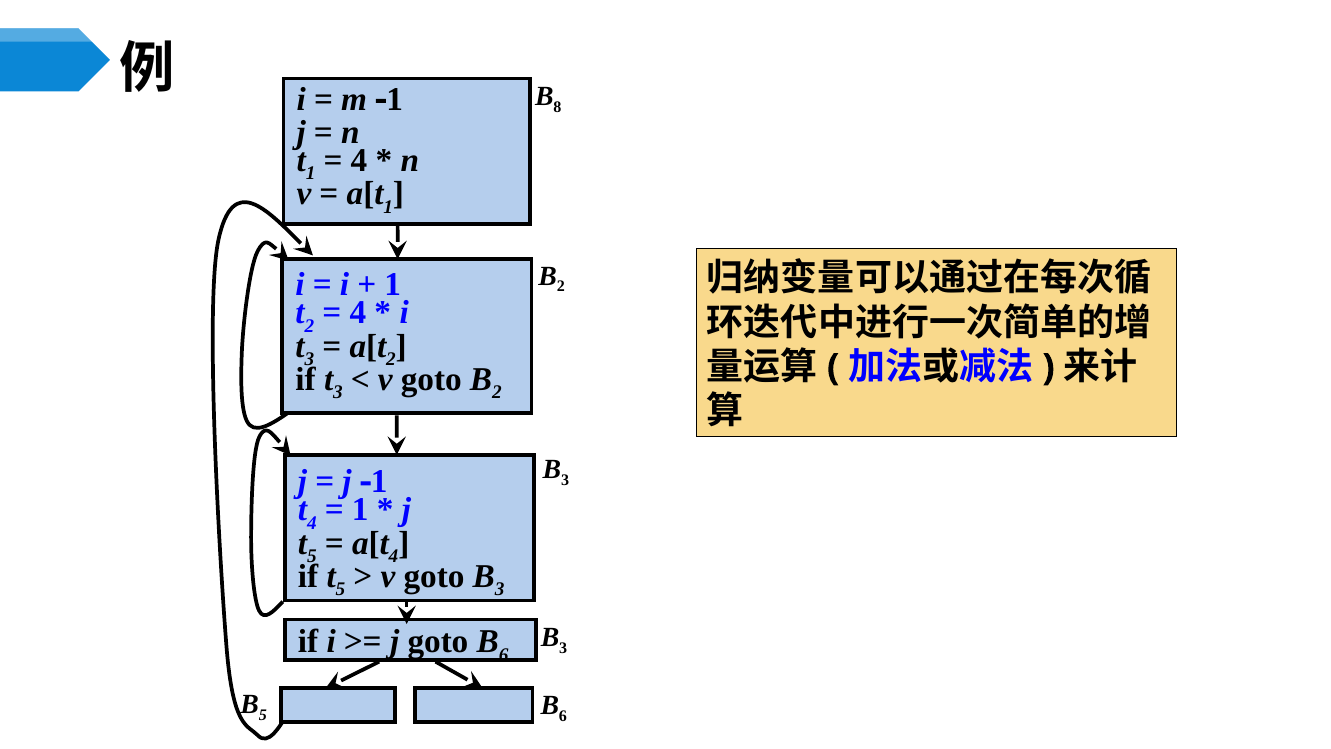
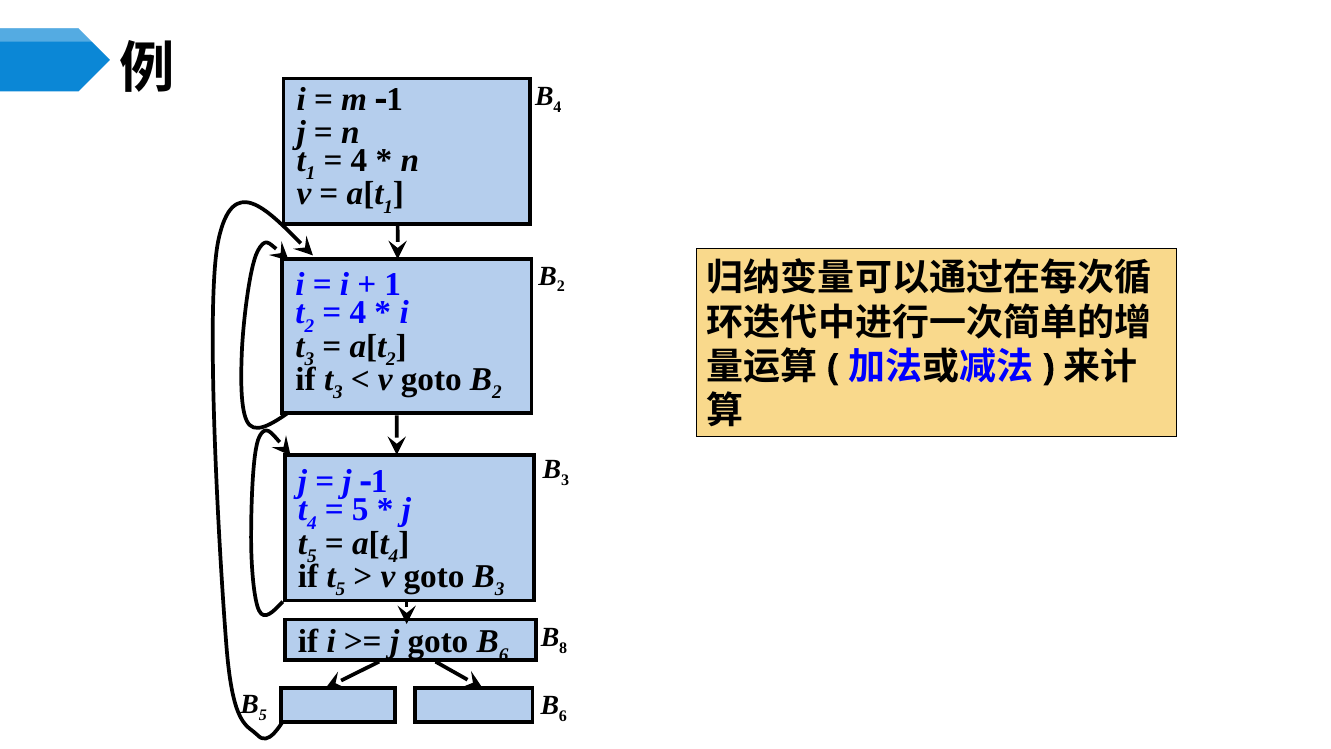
8: 8 -> 4 (557, 107)
1: 1 -> 5 (360, 510)
3: 3 -> 8 (563, 648)
